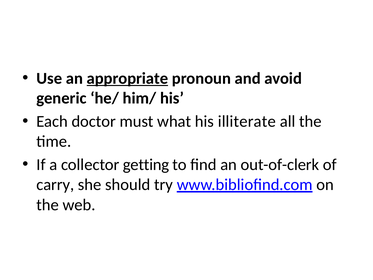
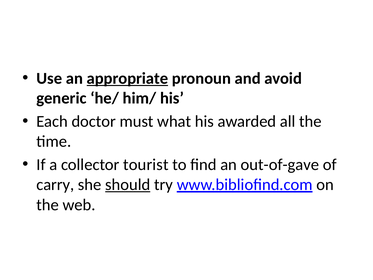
illiterate: illiterate -> awarded (247, 121)
getting: getting -> tourist (146, 164)
out-of-clerk: out-of-clerk -> out-of-gave (280, 164)
should underline: none -> present (128, 184)
